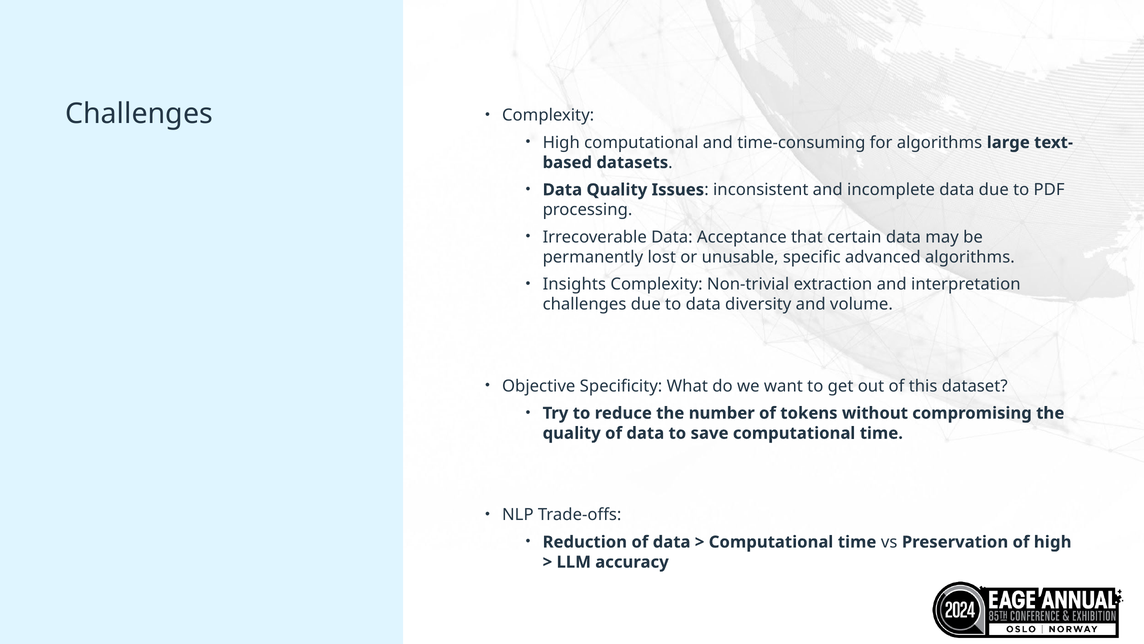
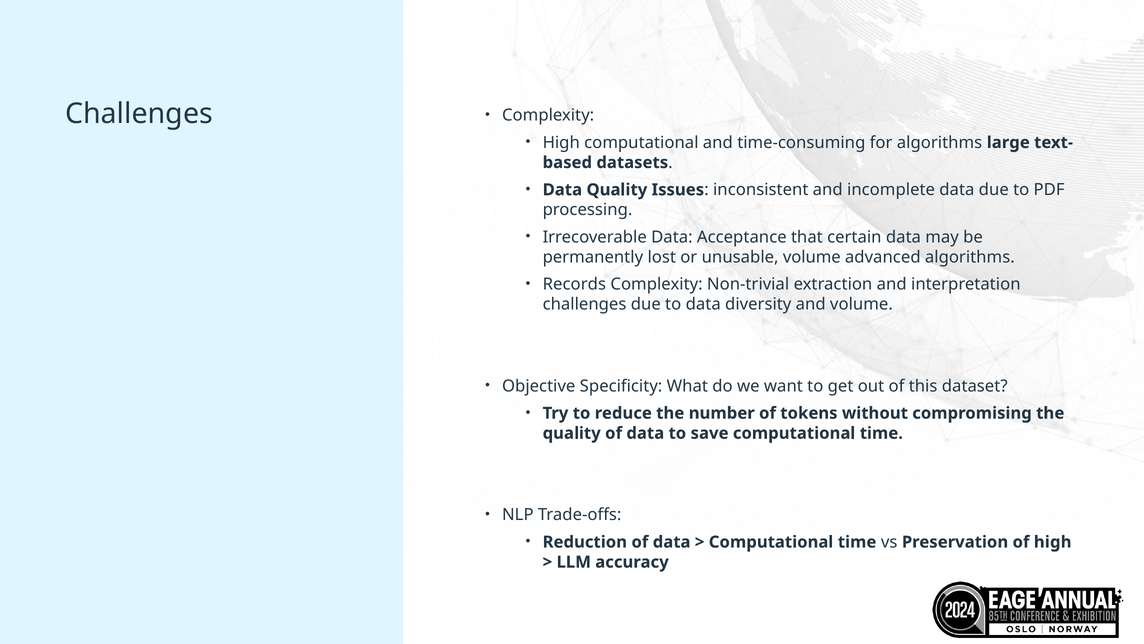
unusable specific: specific -> volume (812, 257)
Insights: Insights -> Records (574, 284)
